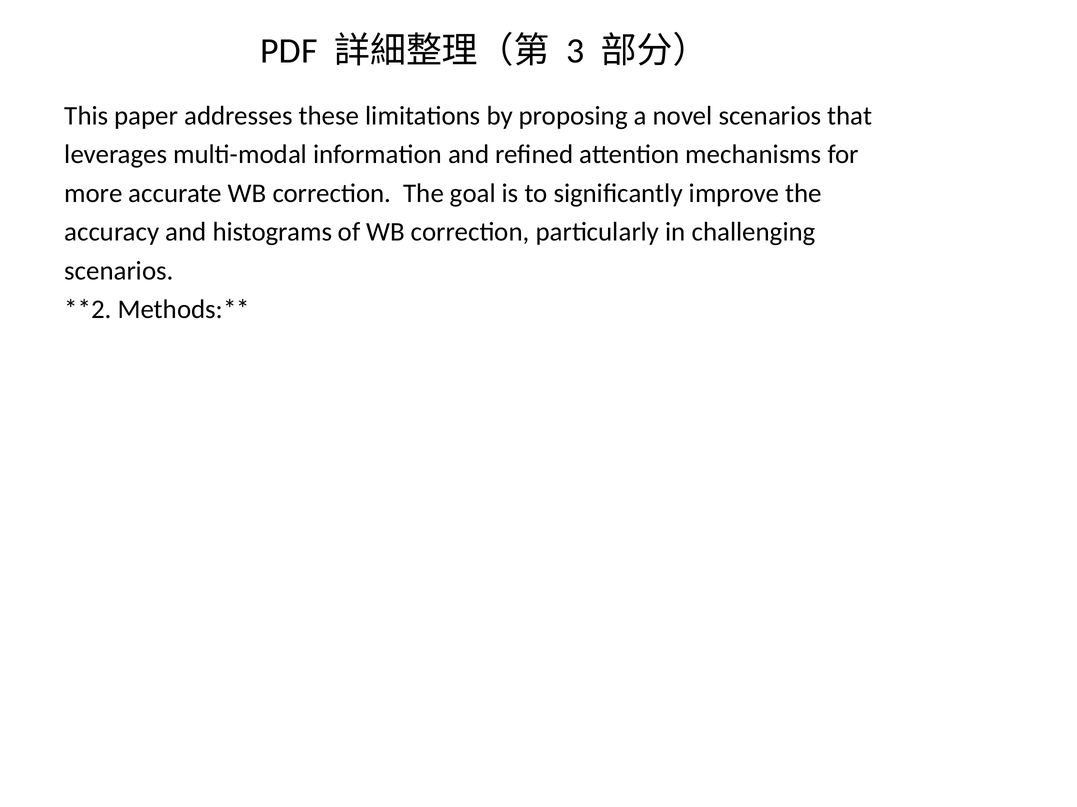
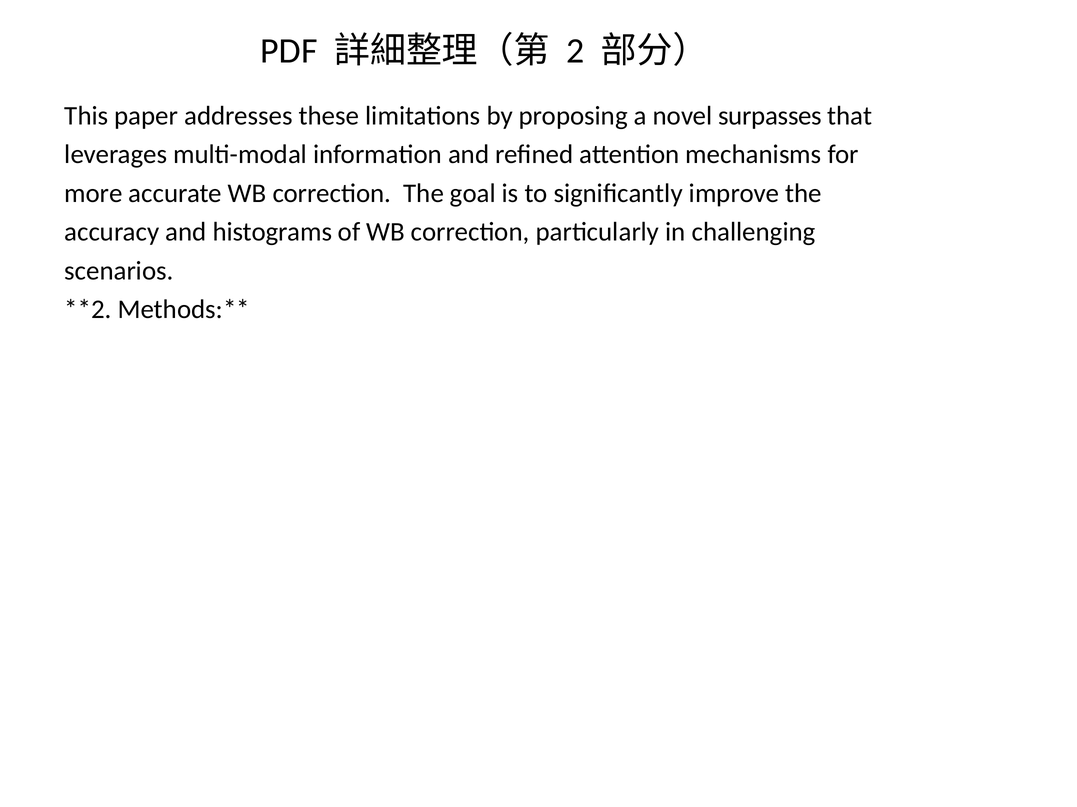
3: 3 -> 2 (575, 51)
novel scenarios: scenarios -> surpasses (770, 116)
